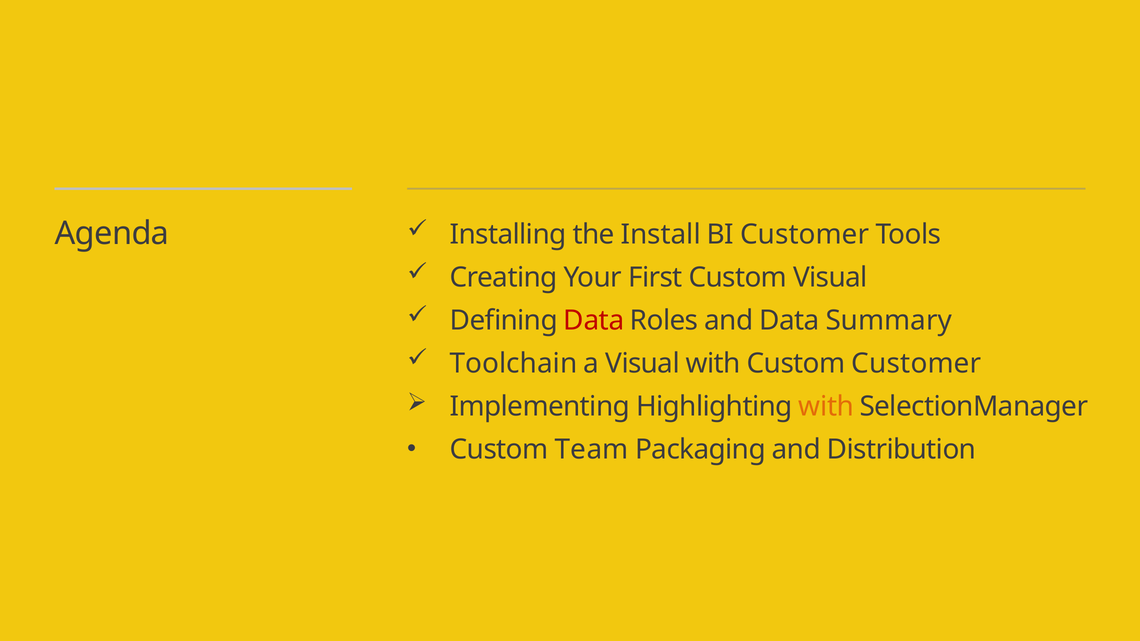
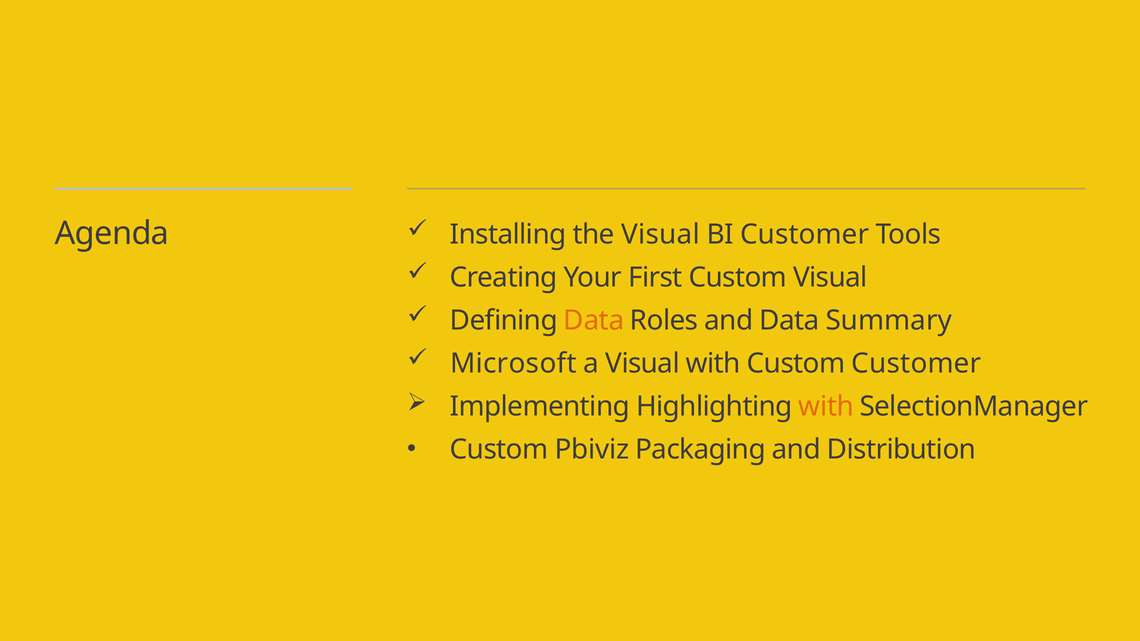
the Install: Install -> Visual (661, 235)
Data colour: red -> orange (594, 321)
Toolchain: Toolchain -> Microsoft (514, 364)
Team: Team -> Pbiviz (592, 450)
